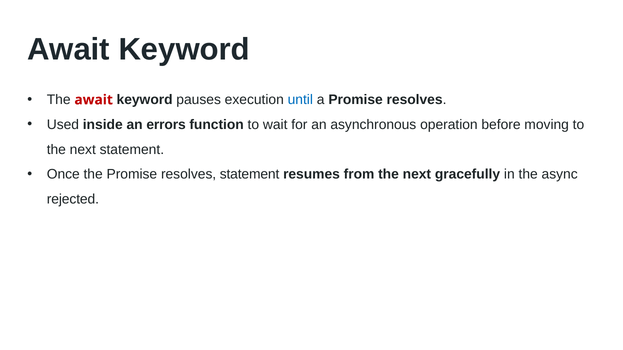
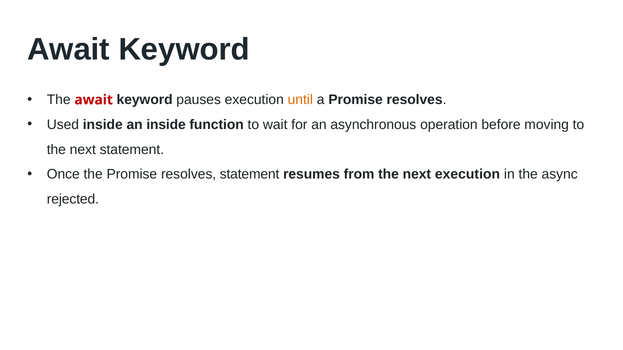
until colour: blue -> orange (300, 100)
an errors: errors -> inside (166, 125)
next gracefully: gracefully -> execution (467, 175)
